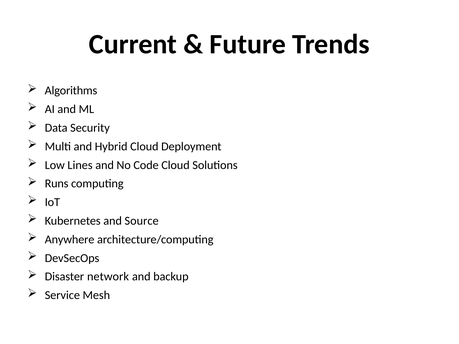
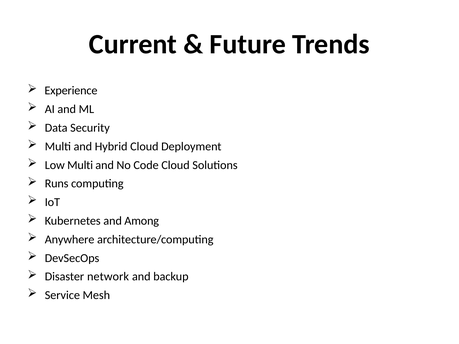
Algorithms: Algorithms -> Experience (71, 91)
Low Lines: Lines -> Multi (80, 165)
Source: Source -> Among (142, 221)
